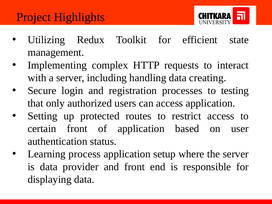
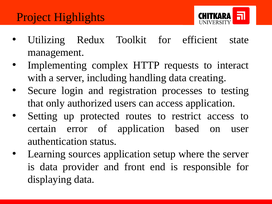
certain front: front -> error (77, 129)
process: process -> sources (85, 154)
